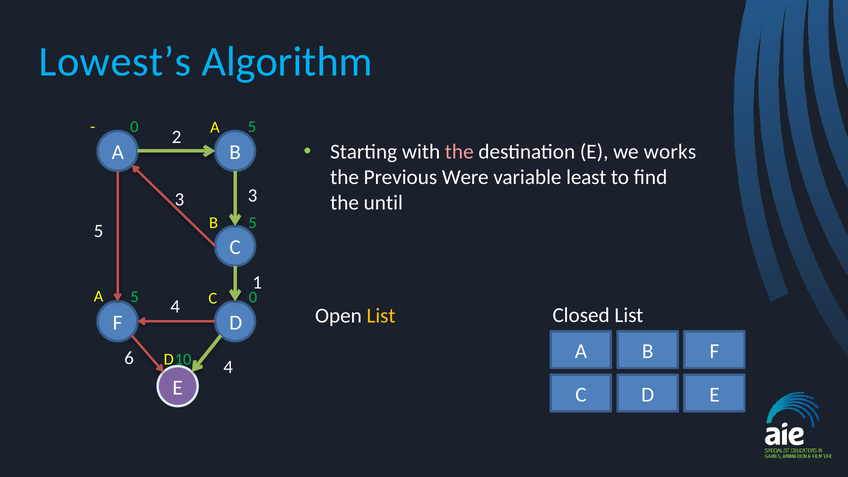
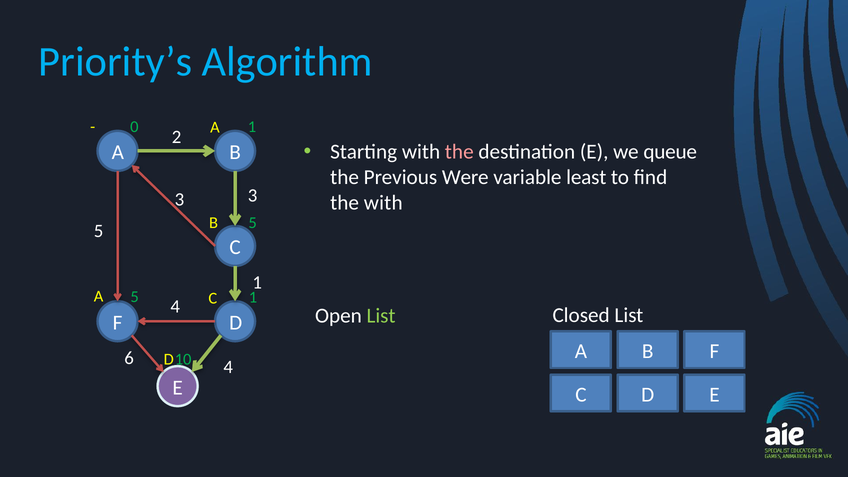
Lowest’s: Lowest’s -> Priority’s (115, 62)
0 5: 5 -> 1 (252, 127)
works: works -> queue (670, 152)
the until: until -> with (383, 203)
5 0: 0 -> 1 (253, 297)
List colour: yellow -> light green (381, 316)
